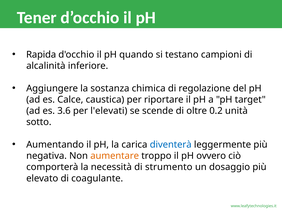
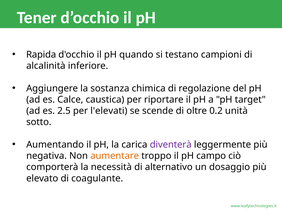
3.6: 3.6 -> 2.5 (64, 111)
diventerà colour: blue -> purple (171, 145)
ovvero: ovvero -> campo (211, 156)
strumento: strumento -> alternativo (169, 167)
